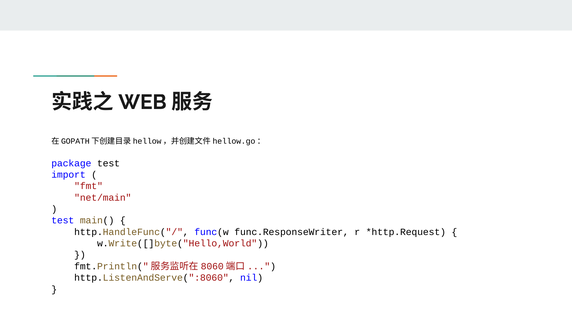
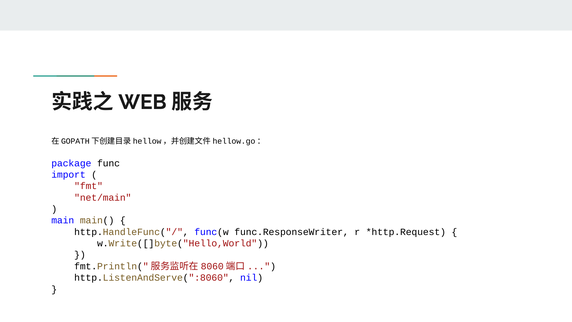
package test: test -> func (109, 163)
test: test -> main (63, 220)
